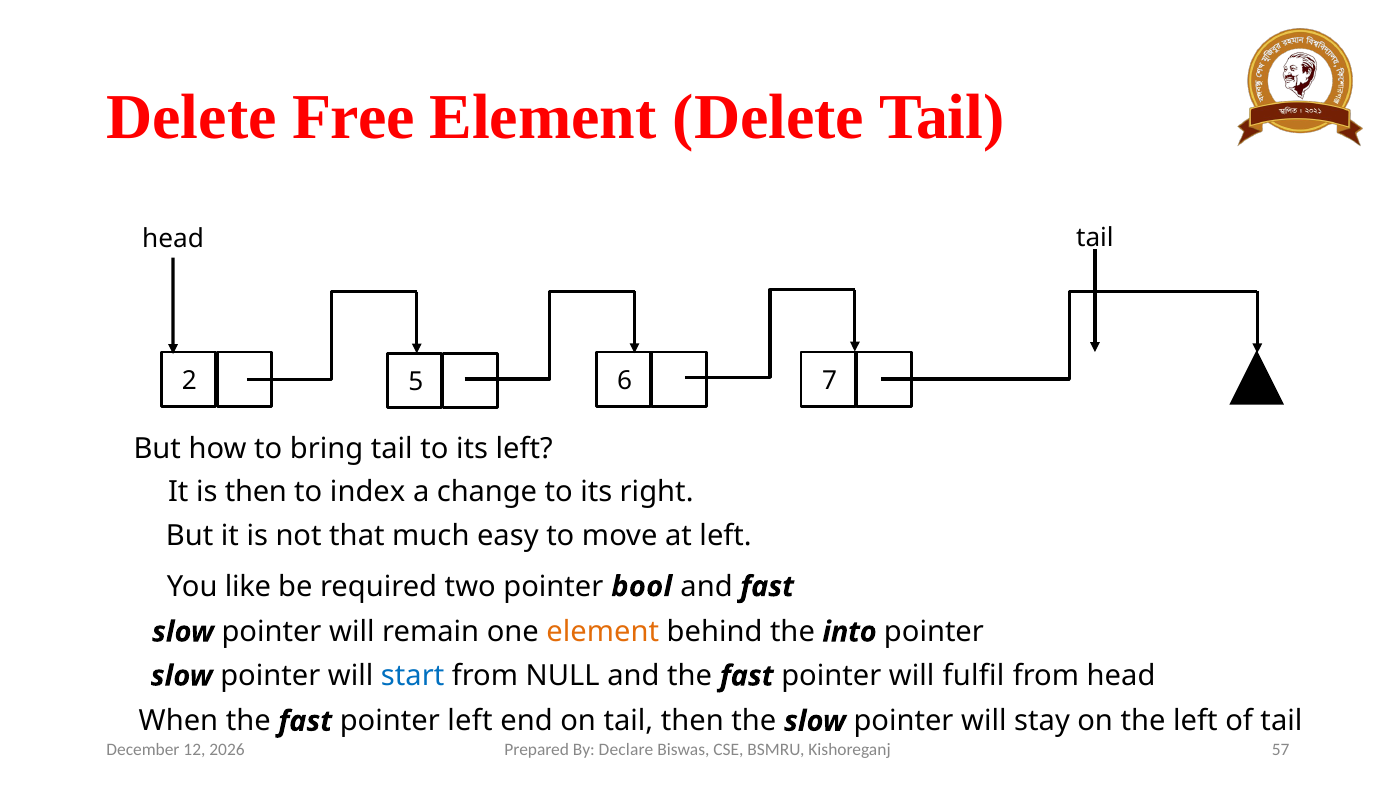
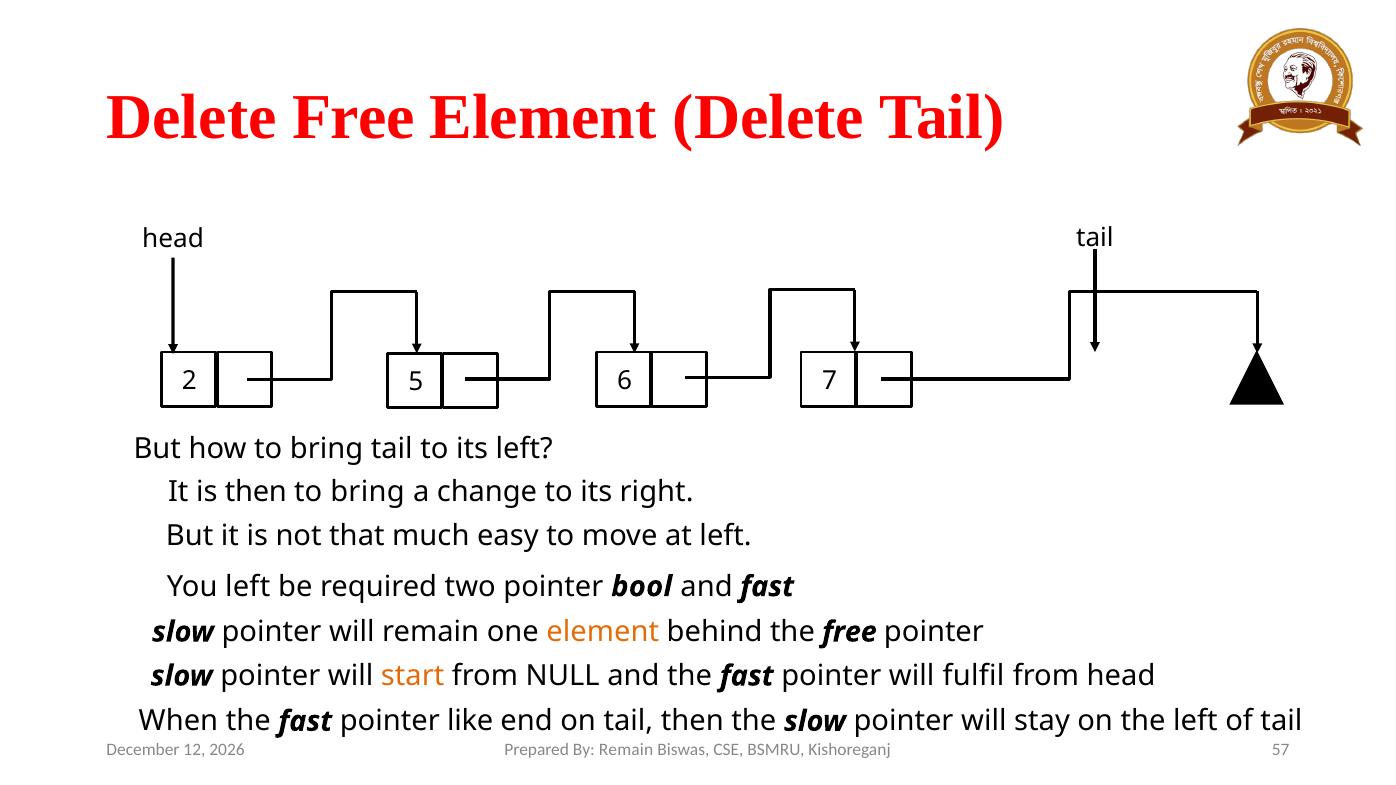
index: index -> bring (368, 492)
You like: like -> left (248, 587)
the into: into -> free (850, 632)
start colour: blue -> orange (413, 676)
pointer left: left -> like (470, 721)
By Declare: Declare -> Remain (626, 750)
